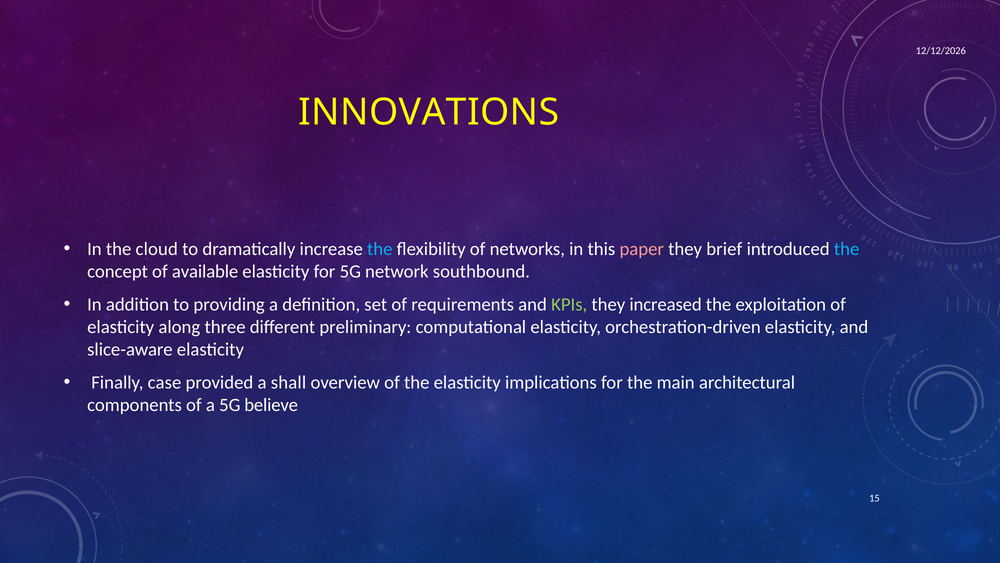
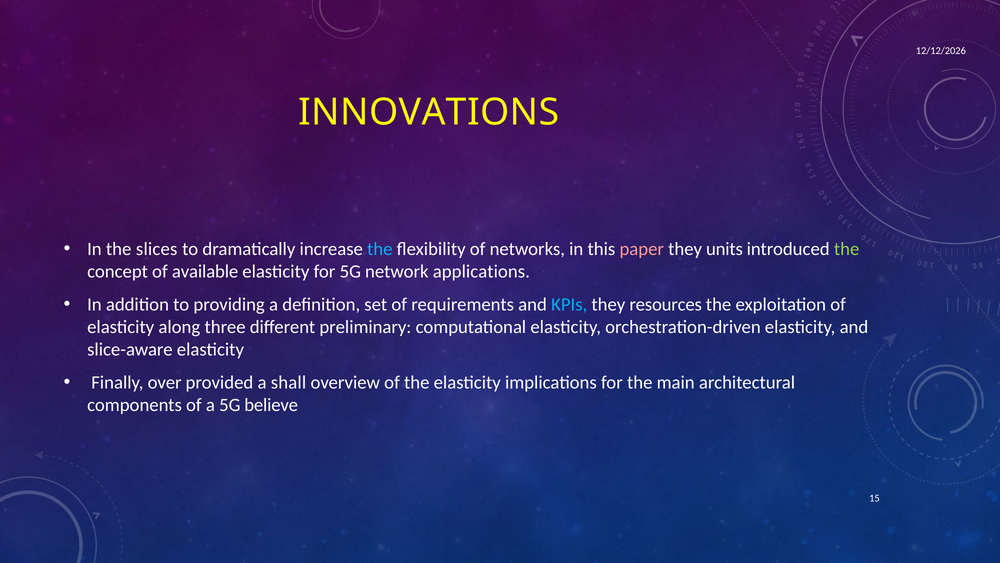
cloud: cloud -> slices (157, 249)
brief: brief -> units (724, 249)
the colour: light blue -> light green (847, 249)
southbound: southbound -> applications (481, 271)
KPIs colour: light green -> light blue (569, 304)
increased: increased -> resources (666, 304)
case: case -> over (165, 382)
